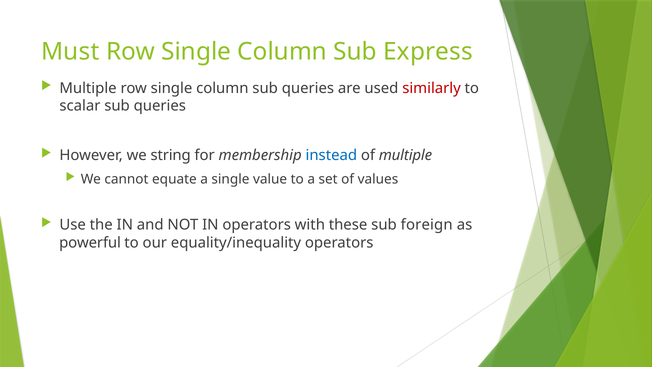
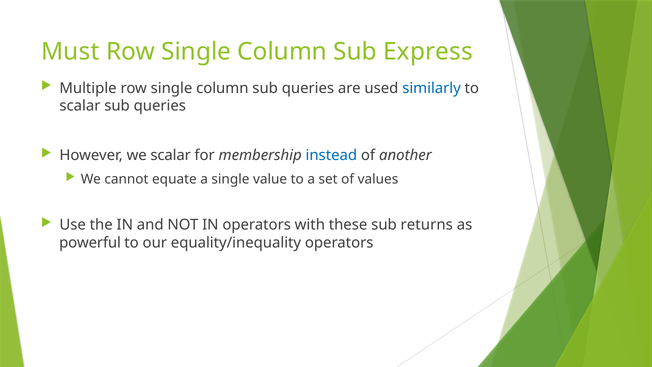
similarly colour: red -> blue (432, 88)
we string: string -> scalar (171, 155)
of multiple: multiple -> another (405, 155)
foreign: foreign -> returns (427, 225)
